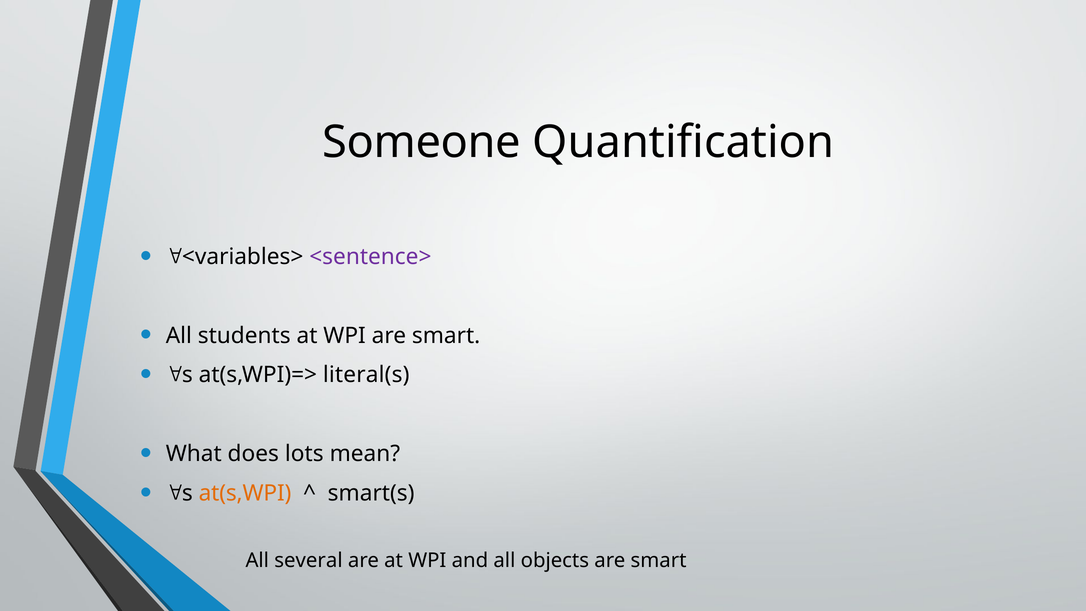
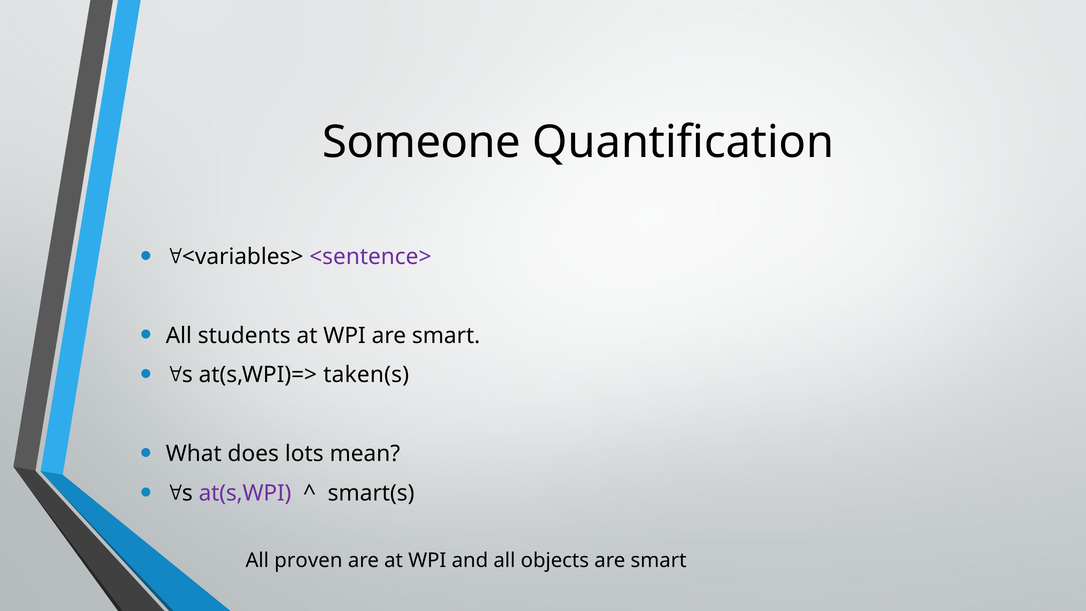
literal(s: literal(s -> taken(s (366, 375)
at(s,WPI colour: orange -> purple (245, 493)
several: several -> proven (308, 561)
